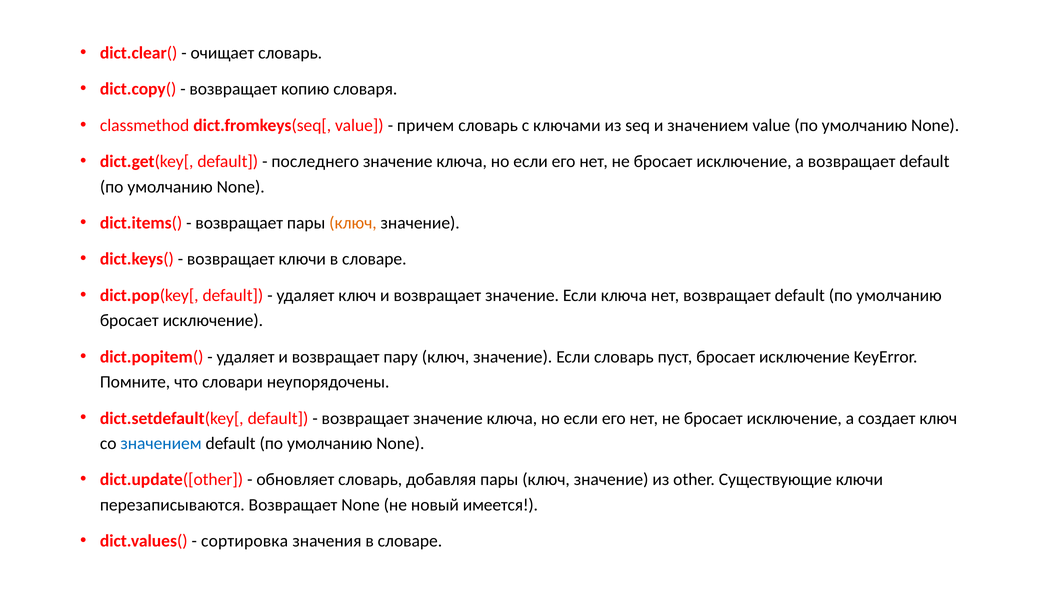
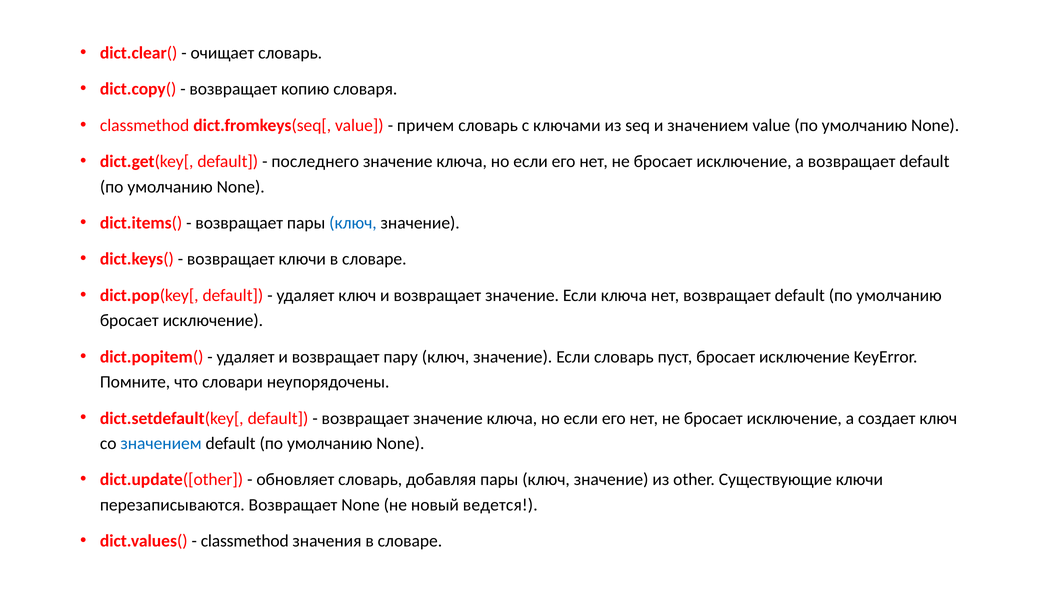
ключ colour: orange -> blue (353, 223)
имеется: имеется -> ведется (500, 505)
сортировка: сортировка -> classmethod (245, 541)
